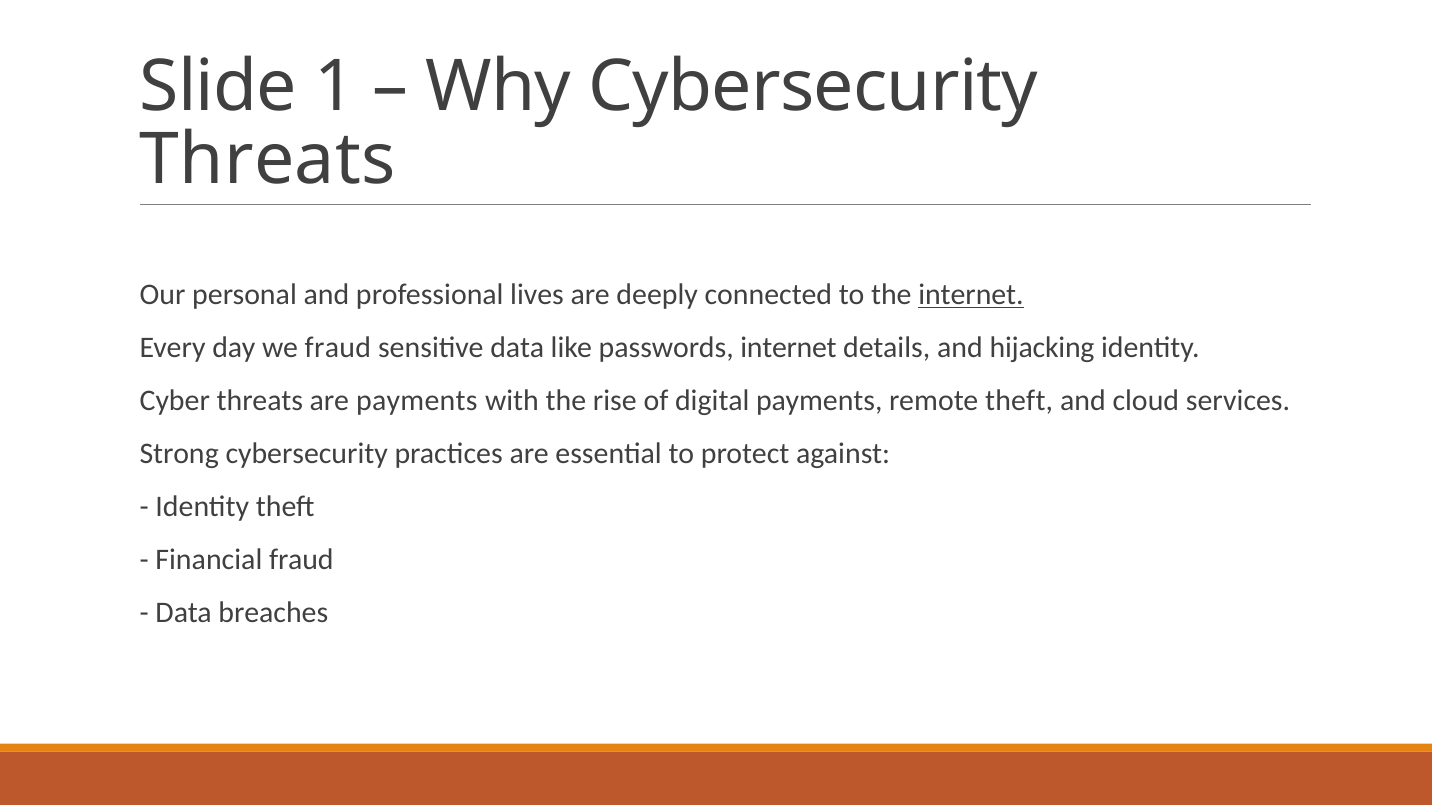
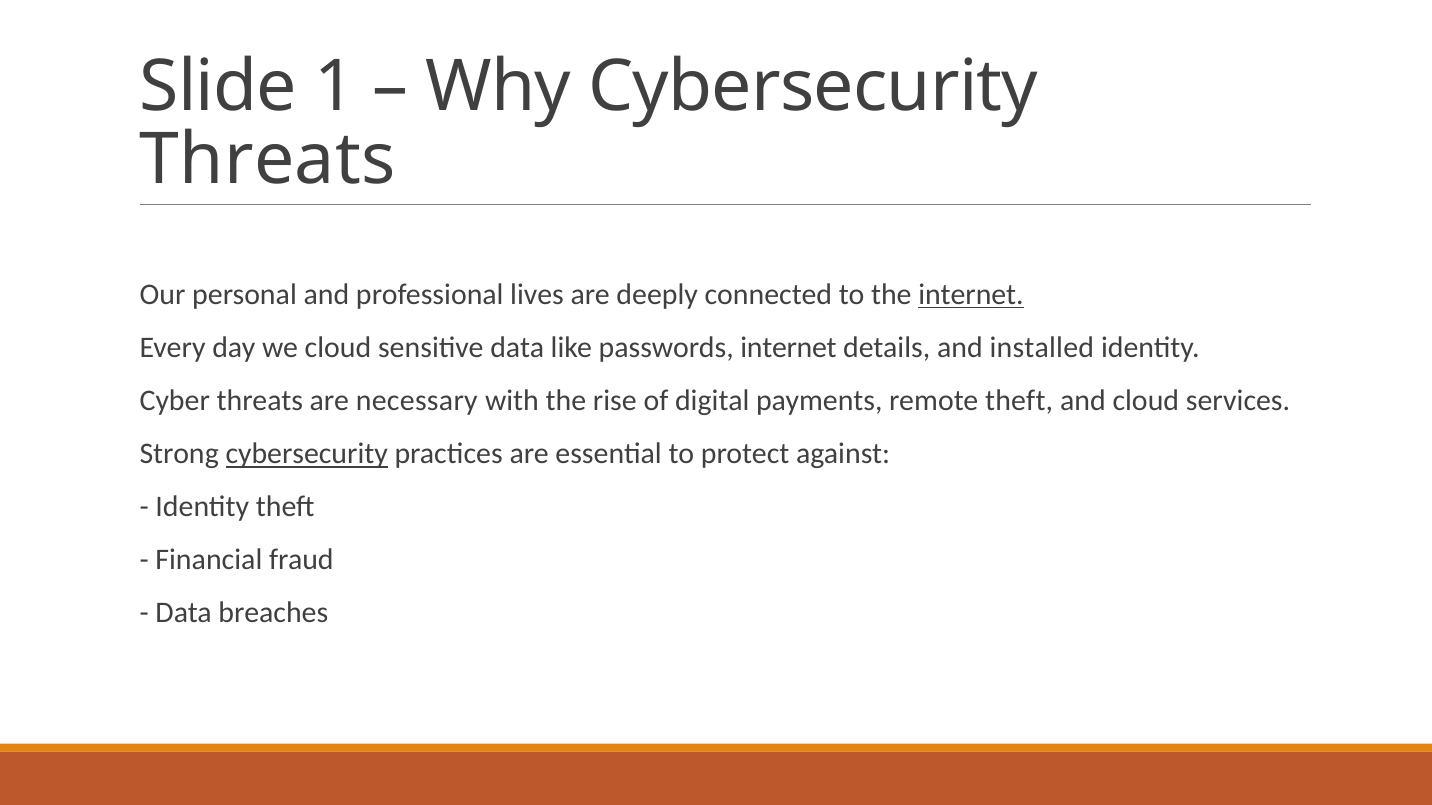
we fraud: fraud -> cloud (338, 348)
hijacking: hijacking -> installed (1042, 348)
are payments: payments -> necessary (417, 401)
cybersecurity underline: none -> present (307, 454)
